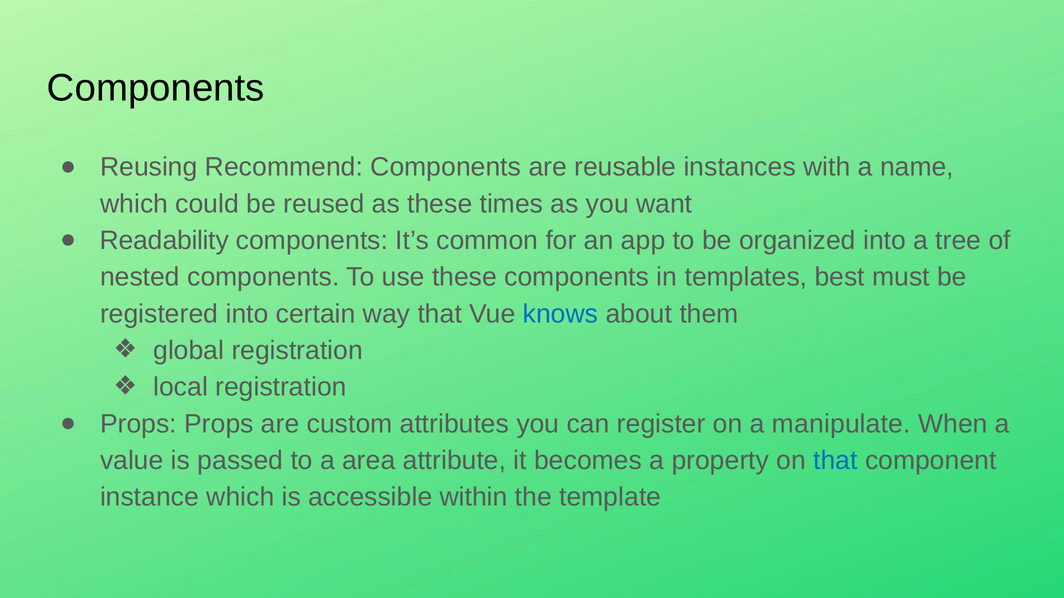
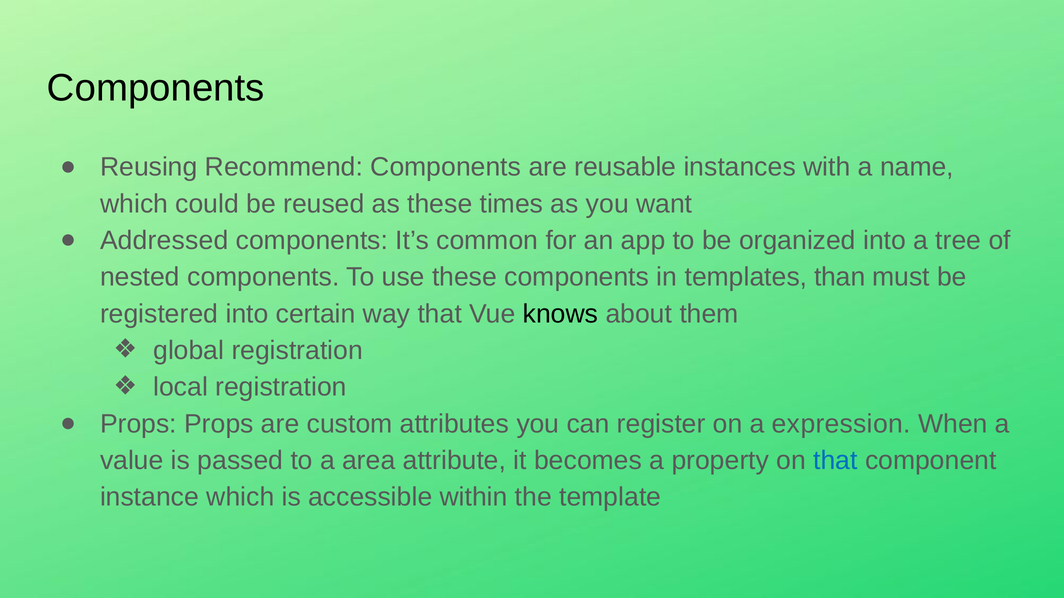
Readability: Readability -> Addressed (164, 241)
best: best -> than (840, 277)
knows colour: blue -> black (561, 314)
manipulate: manipulate -> expression (841, 424)
